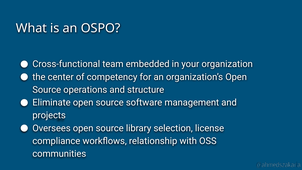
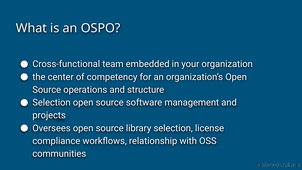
Eliminate: Eliminate -> Selection (51, 103)
